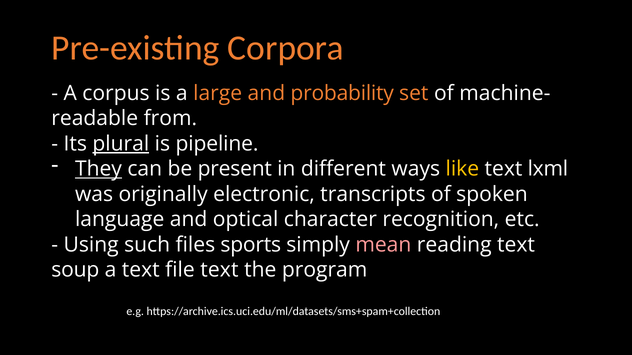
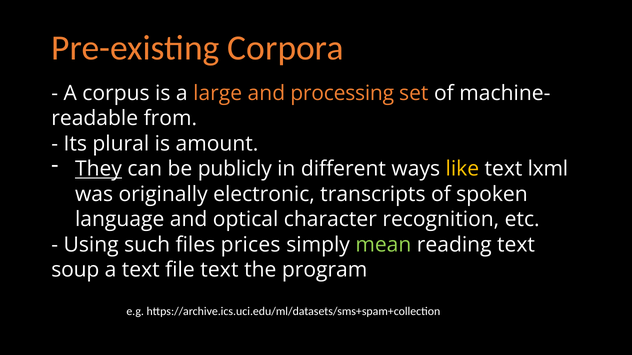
probability: probability -> processing (342, 93)
plural underline: present -> none (121, 144)
pipeline: pipeline -> amount (217, 144)
present: present -> publicly (235, 169)
sports: sports -> prices (251, 245)
mean colour: pink -> light green (383, 245)
